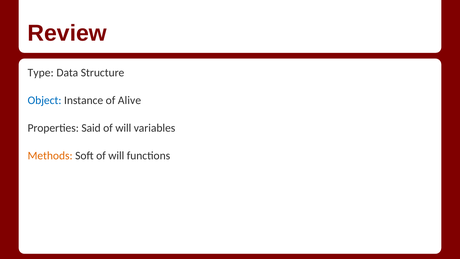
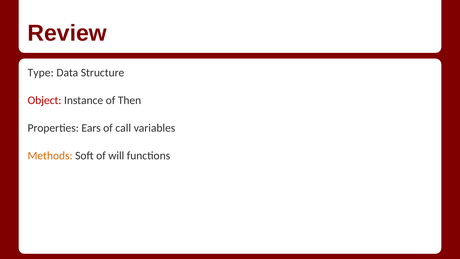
Object colour: blue -> red (45, 100)
Alive: Alive -> Then (130, 100)
Said: Said -> Ears (91, 128)
will: will -> call (123, 128)
